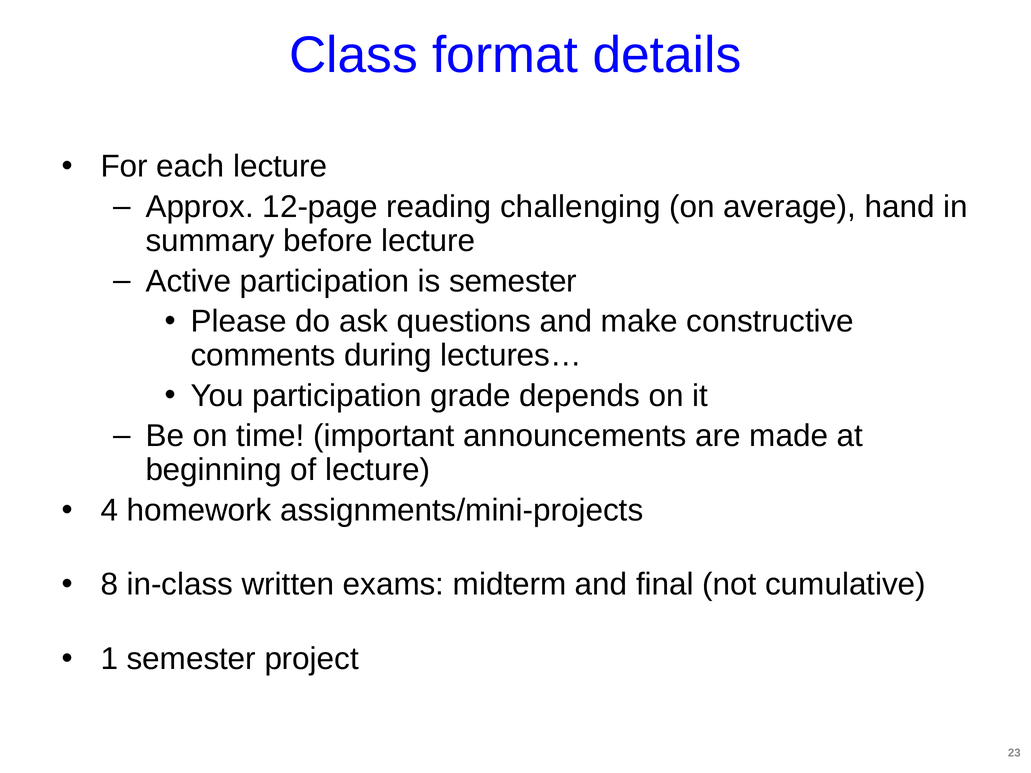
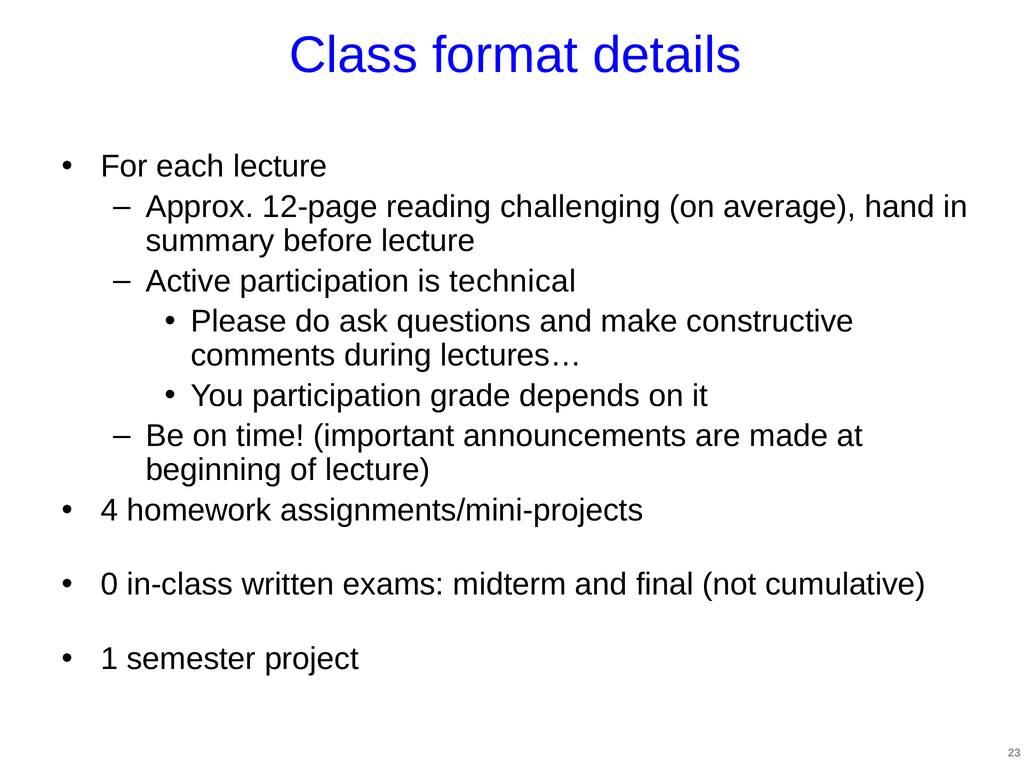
is semester: semester -> technical (513, 281)
8: 8 -> 0 (109, 585)
